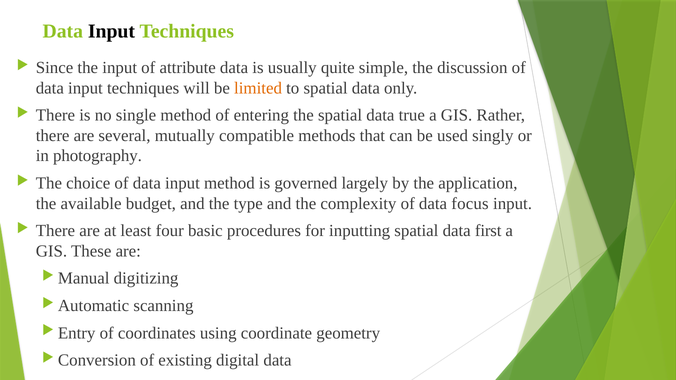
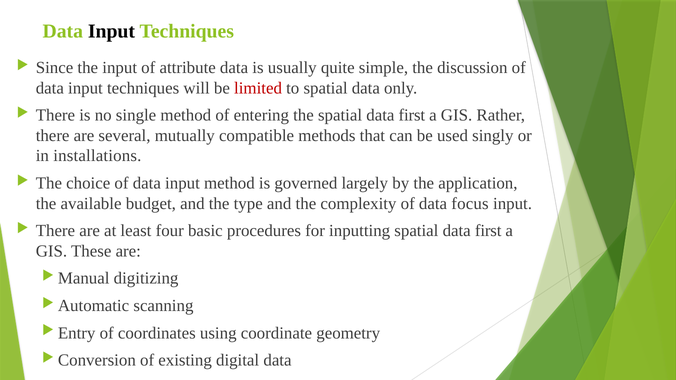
limited colour: orange -> red (258, 88)
the spatial data true: true -> first (412, 115)
photography: photography -> installations (97, 156)
